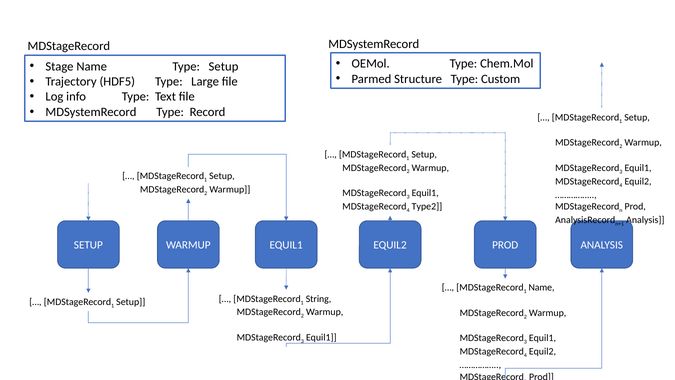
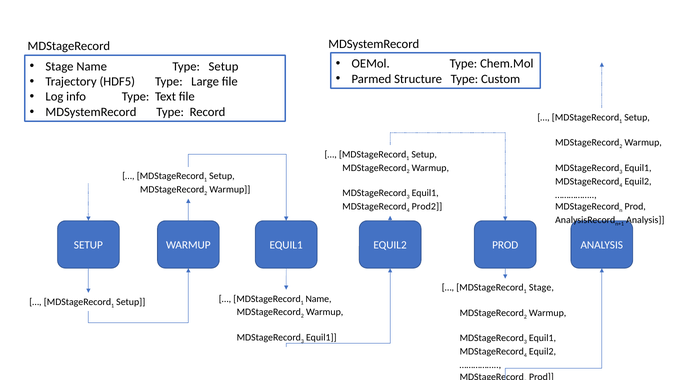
Type2: Type2 -> Prod2 (427, 206)
Name: Name -> Stage (541, 287)
String: String -> Name (319, 299)
